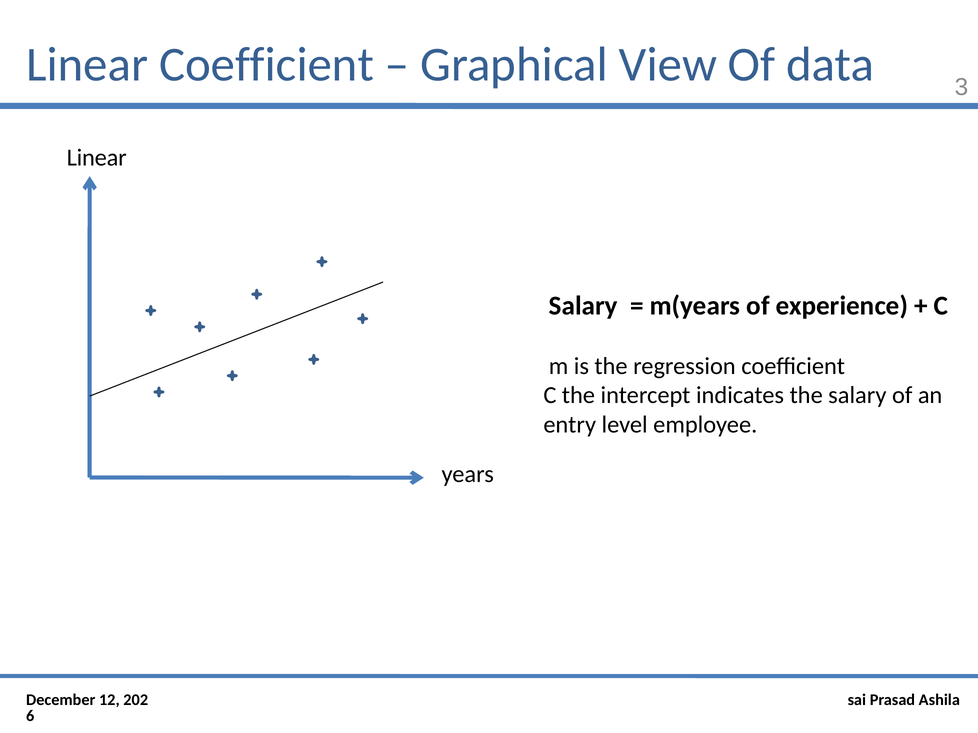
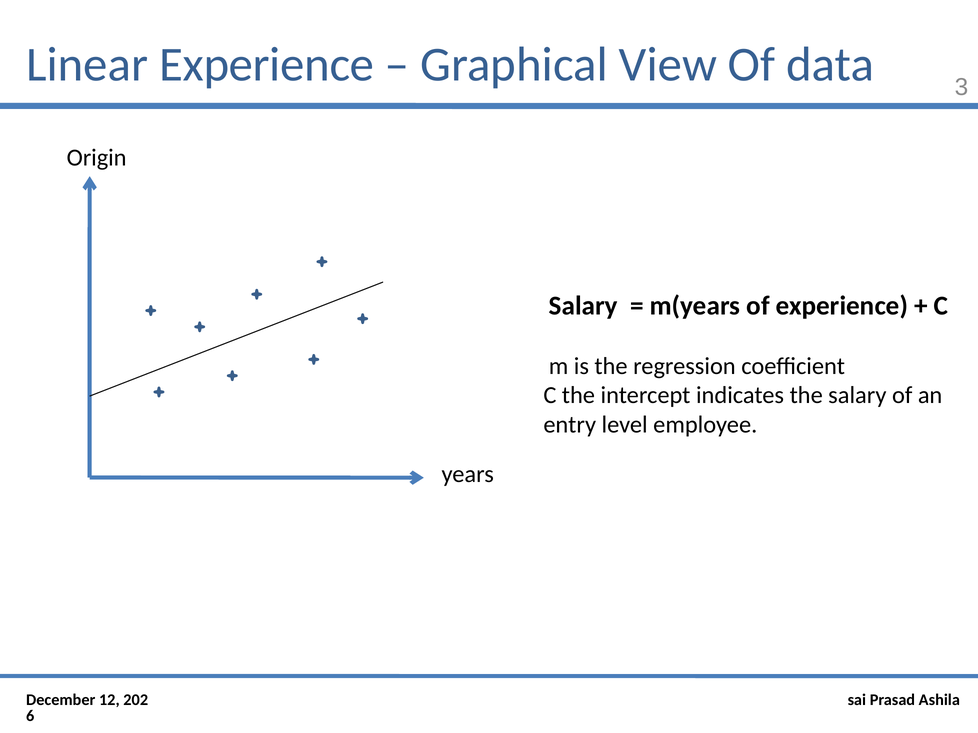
Linear Coefficient: Coefficient -> Experience (267, 64)
Linear: Linear -> Origin (97, 158)
